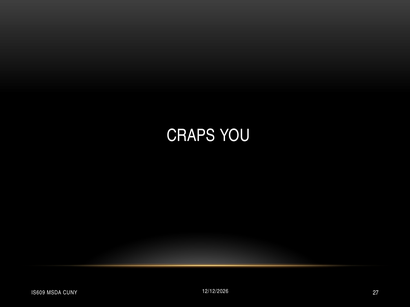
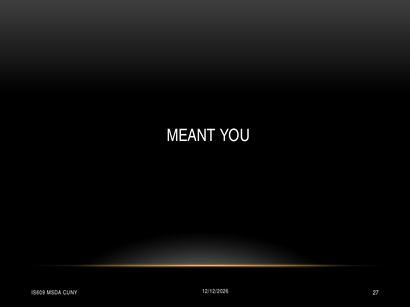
CRAPS: CRAPS -> MEANT (191, 136)
